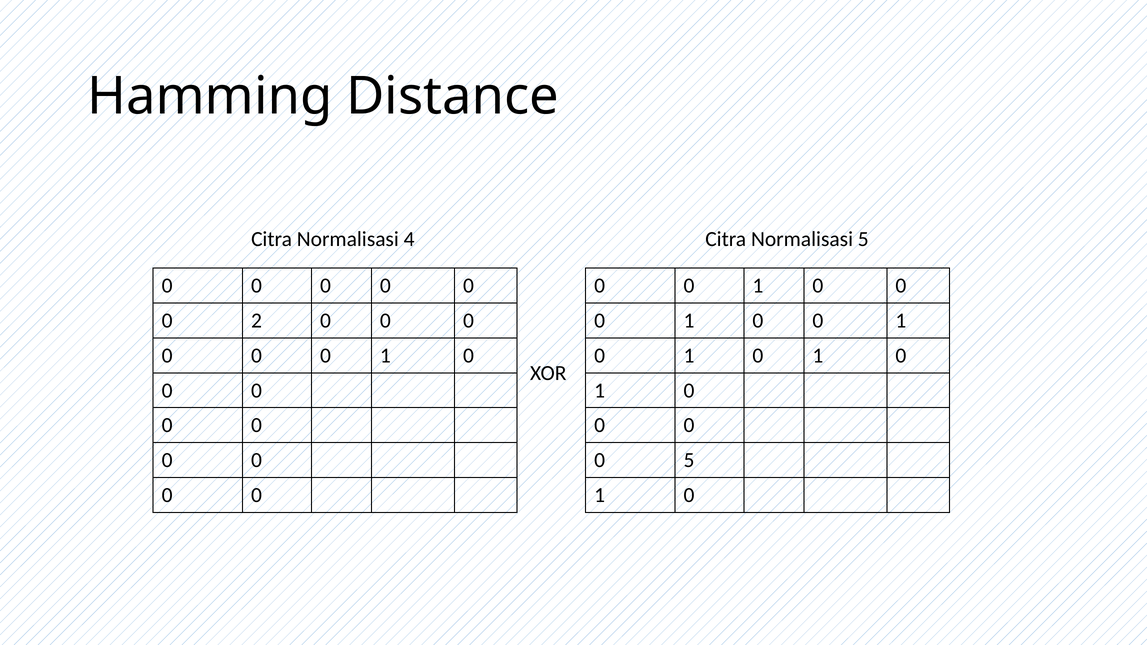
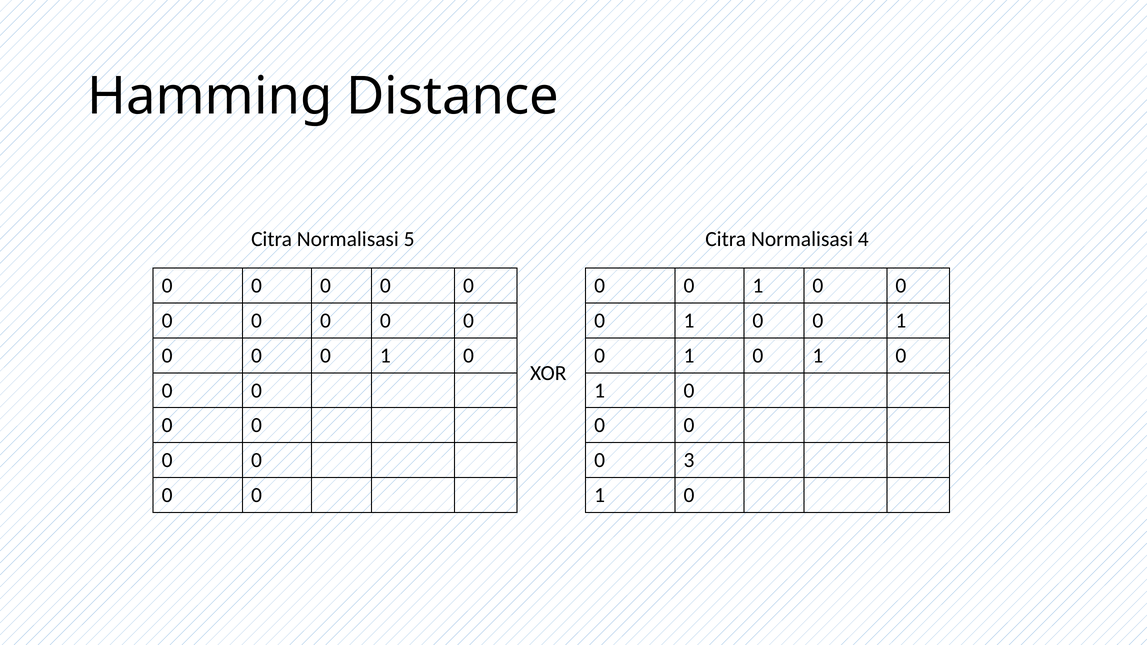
4: 4 -> 5 (409, 239)
Normalisasi 5: 5 -> 4 (863, 239)
2: 2 -> 0 (257, 321)
0 5: 5 -> 3 (689, 460)
